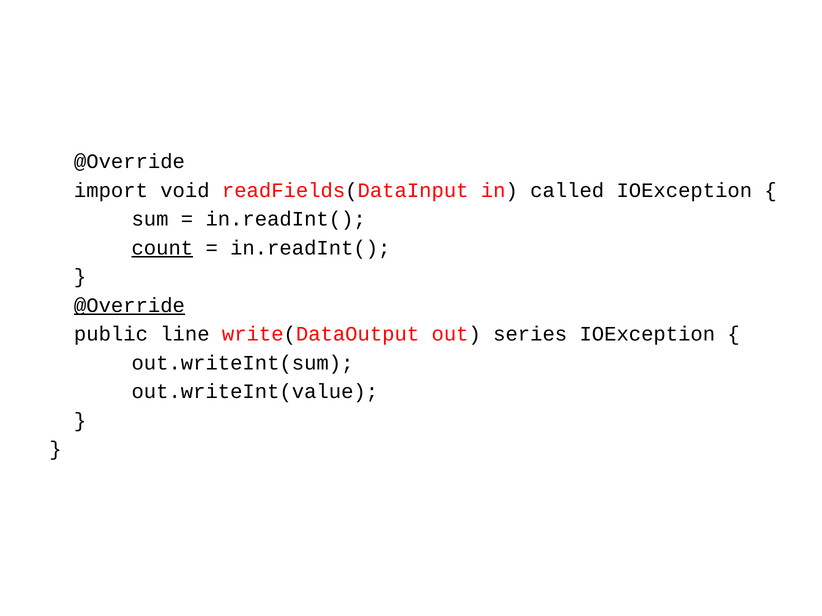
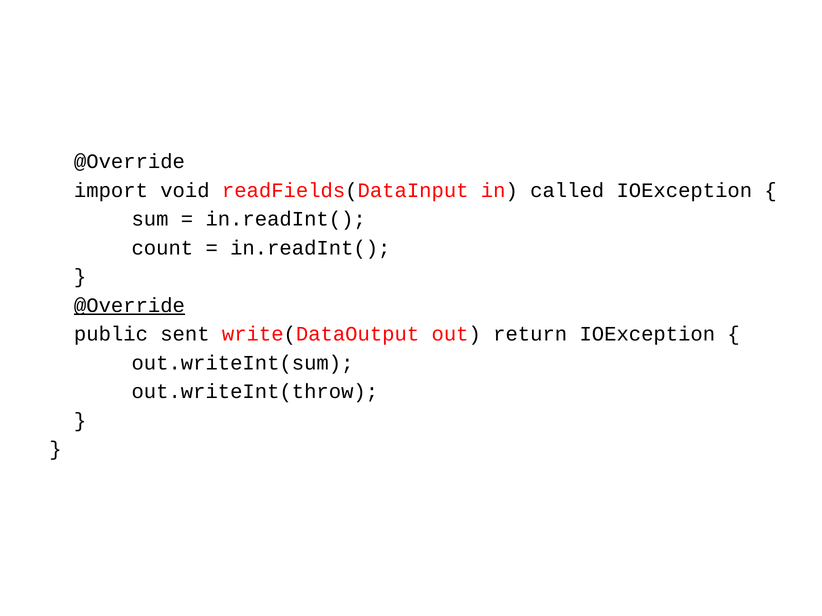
count underline: present -> none (162, 248)
line: line -> sent (185, 334)
series: series -> return (530, 334)
out.writeInt(value: out.writeInt(value -> out.writeInt(throw (255, 392)
